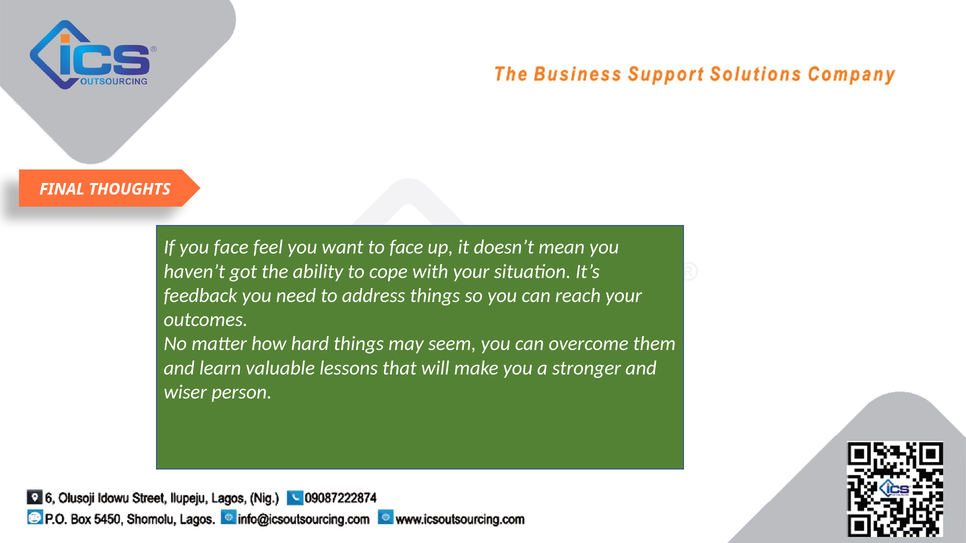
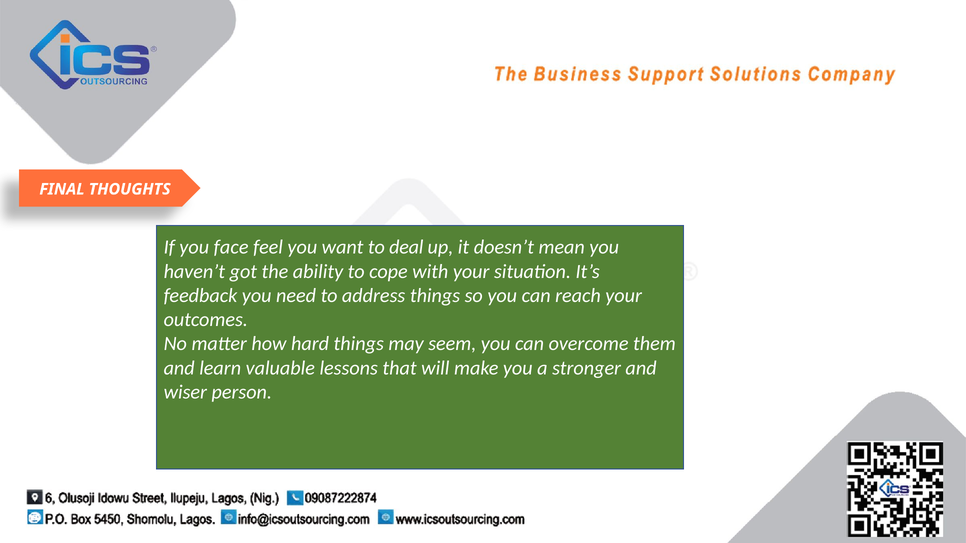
to face: face -> deal (406, 247)
